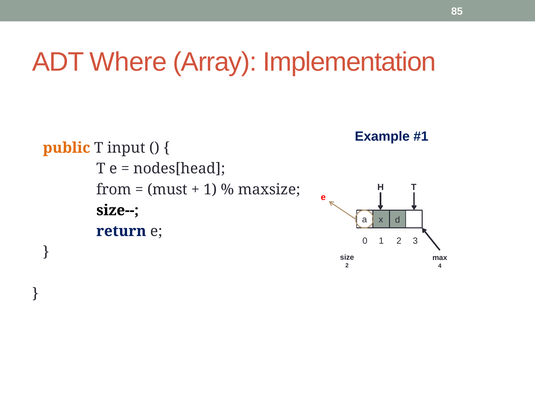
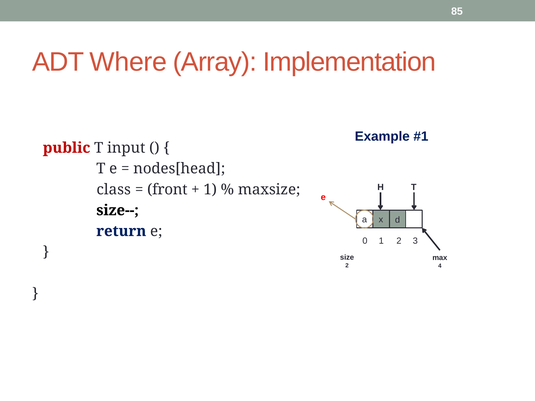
public colour: orange -> red (67, 148)
from: from -> class (114, 190)
must: must -> front (167, 190)
